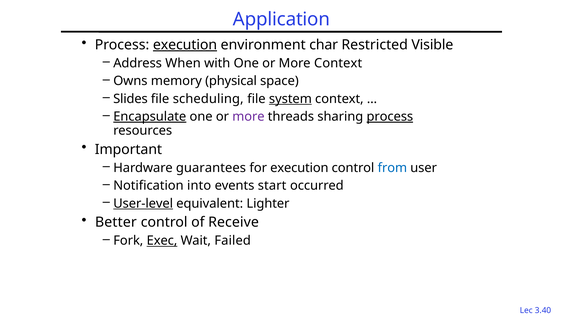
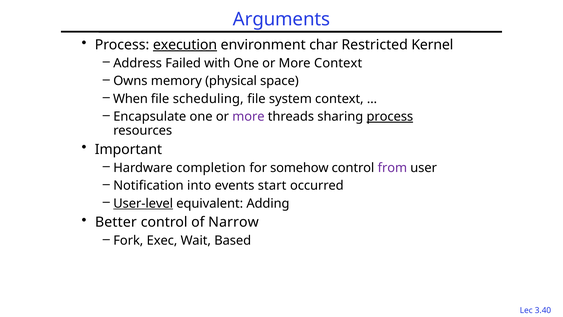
Application: Application -> Arguments (282, 19)
Visible: Visible -> Kernel (432, 45)
When: When -> Failed (183, 63)
Slides: Slides -> When (130, 99)
system underline: present -> none (290, 99)
Encapsulate underline: present -> none (150, 117)
guarantees: guarantees -> completion (211, 168)
for execution: execution -> somehow (299, 168)
from colour: blue -> purple (392, 168)
Lighter: Lighter -> Adding (268, 203)
Receive: Receive -> Narrow (234, 222)
Exec underline: present -> none (162, 240)
Failed: Failed -> Based (233, 240)
